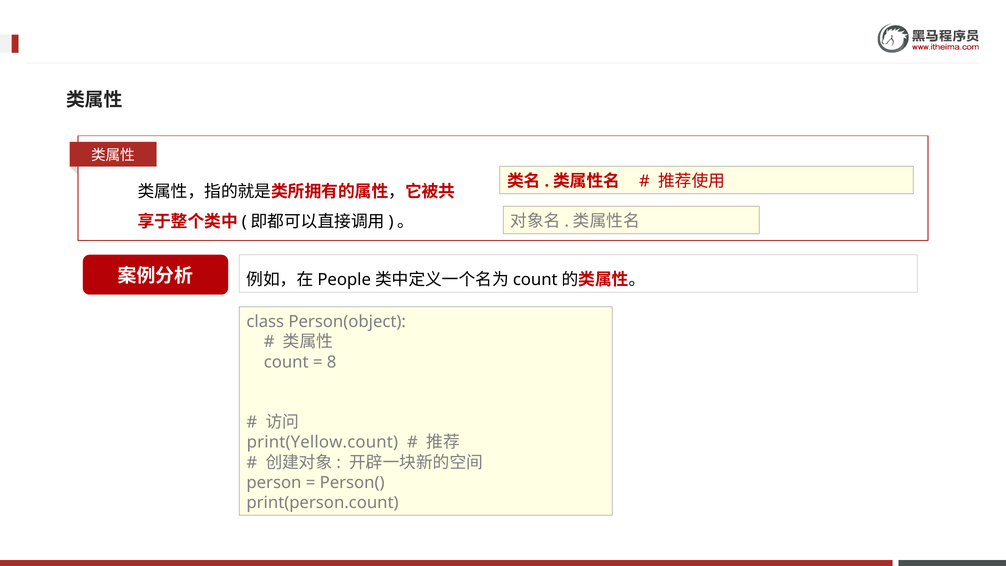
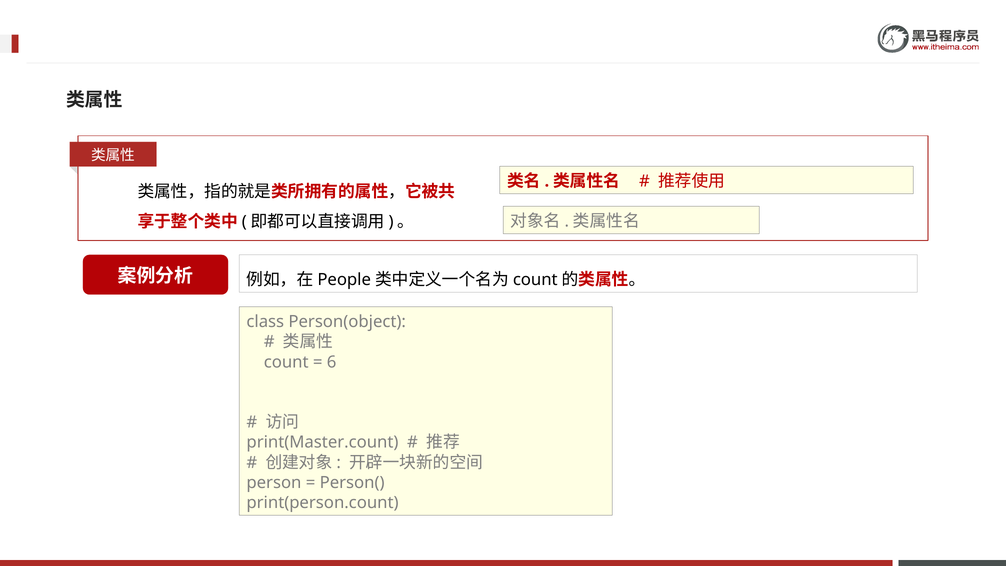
8: 8 -> 6 (332, 362)
print(Yellow.count: print(Yellow.count -> print(Master.count (322, 442)
